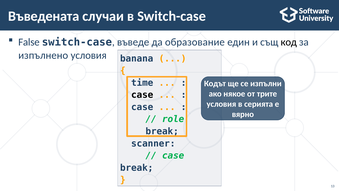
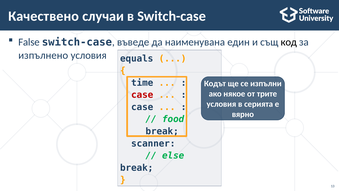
Въведената: Въведената -> Качествено (44, 16)
образование: образование -> наименувана (195, 42)
banana: banana -> equals (137, 58)
case colour: black -> red (142, 95)
role: role -> food (173, 119)
case: case -> else (173, 155)
